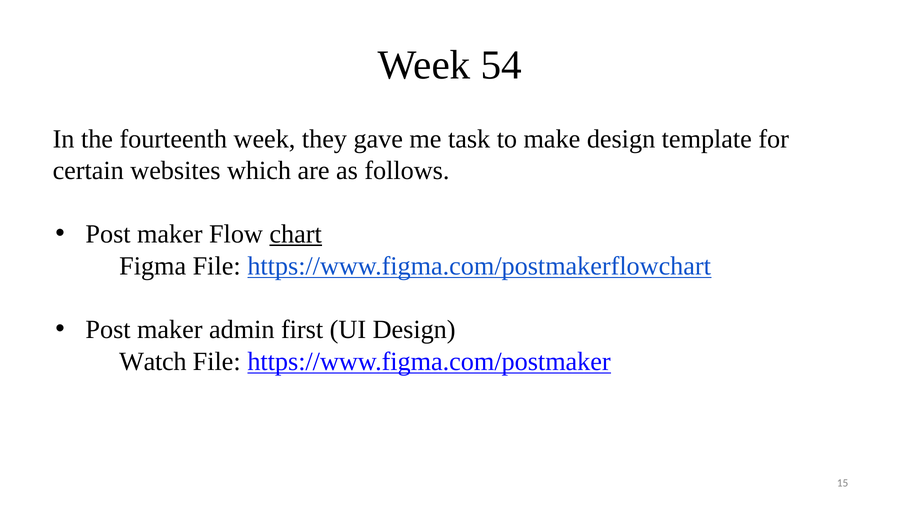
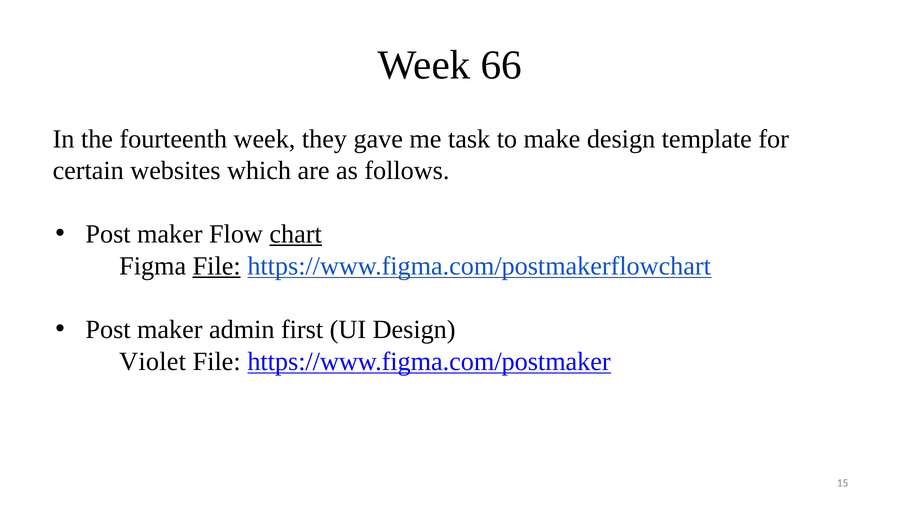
54: 54 -> 66 (502, 65)
File underline: none -> present (217, 266)
Watch: Watch -> Violet (153, 362)
